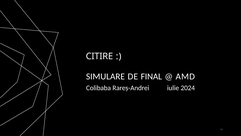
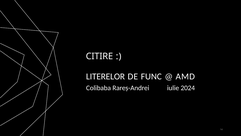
SIMULARE: SIMULARE -> LITERELOR (105, 76)
FINAL: FINAL -> FUNC (151, 76)
